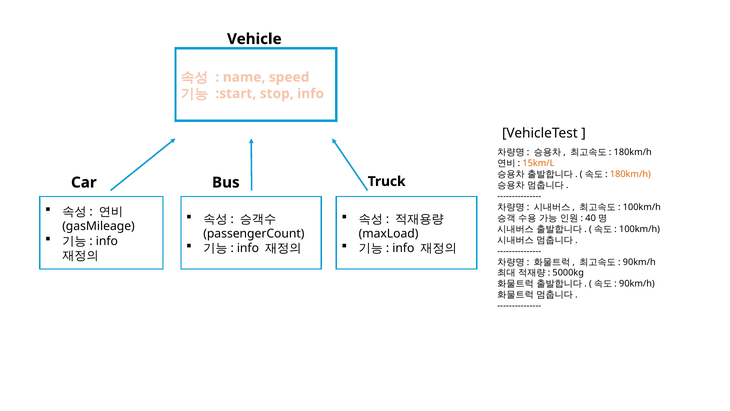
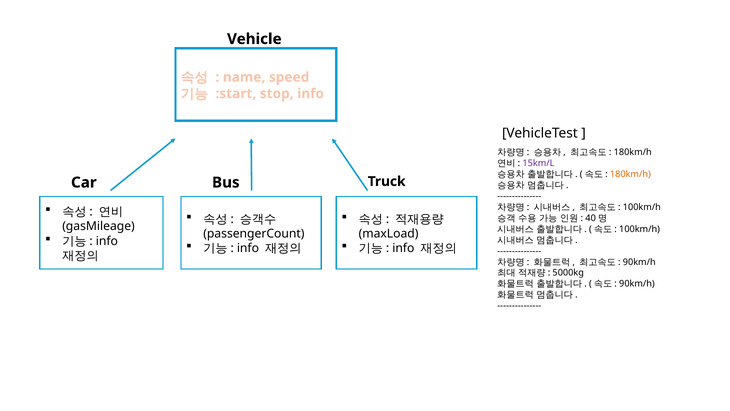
15km/L colour: orange -> purple (538, 163)
